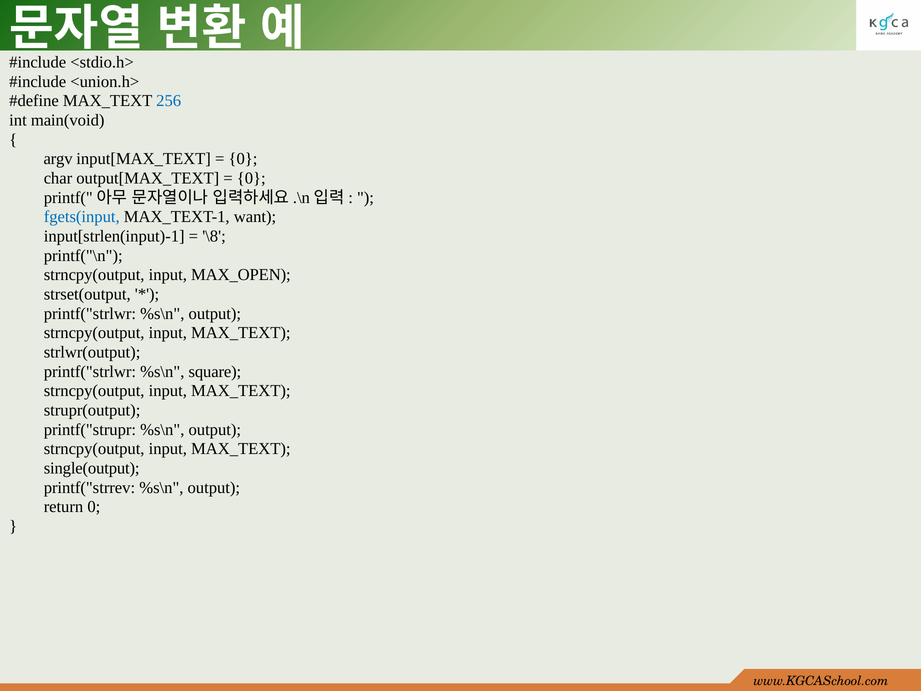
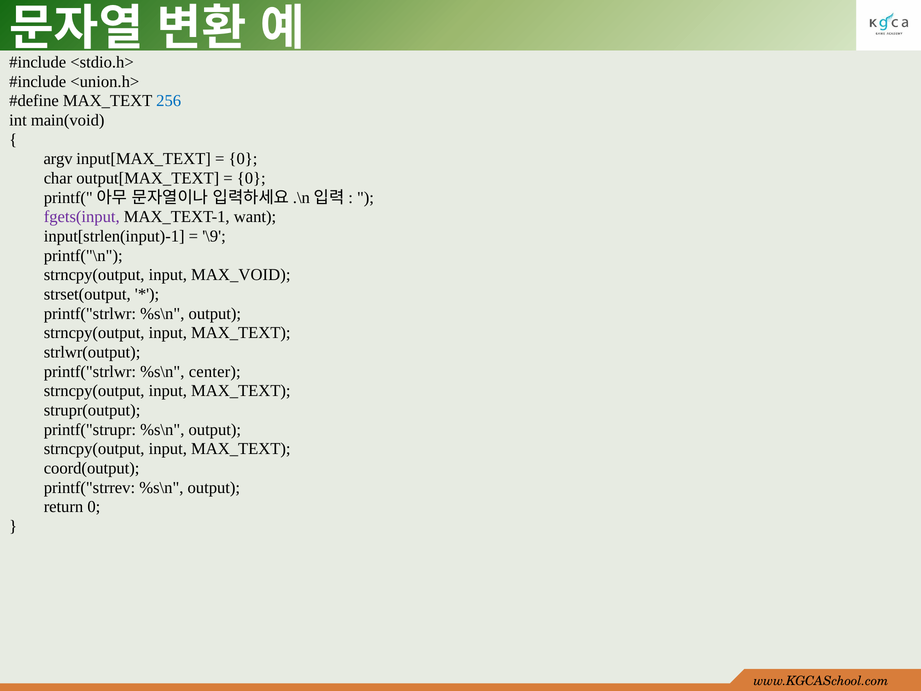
fgets(input colour: blue -> purple (82, 217)
\8: \8 -> \9 (214, 236)
MAX_OPEN: MAX_OPEN -> MAX_VOID (241, 275)
square: square -> center (215, 372)
single(output: single(output -> coord(output (92, 468)
